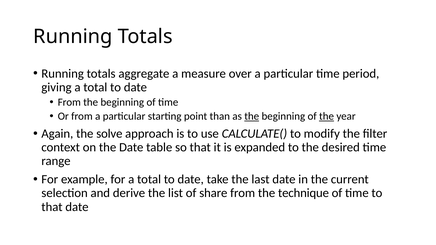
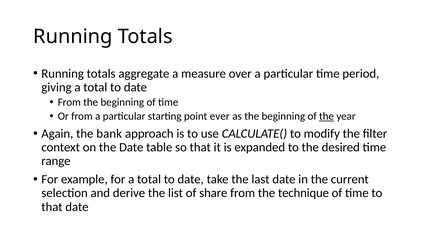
than: than -> ever (220, 117)
the underline: present -> none (252, 117)
solve: solve -> bank (109, 134)
